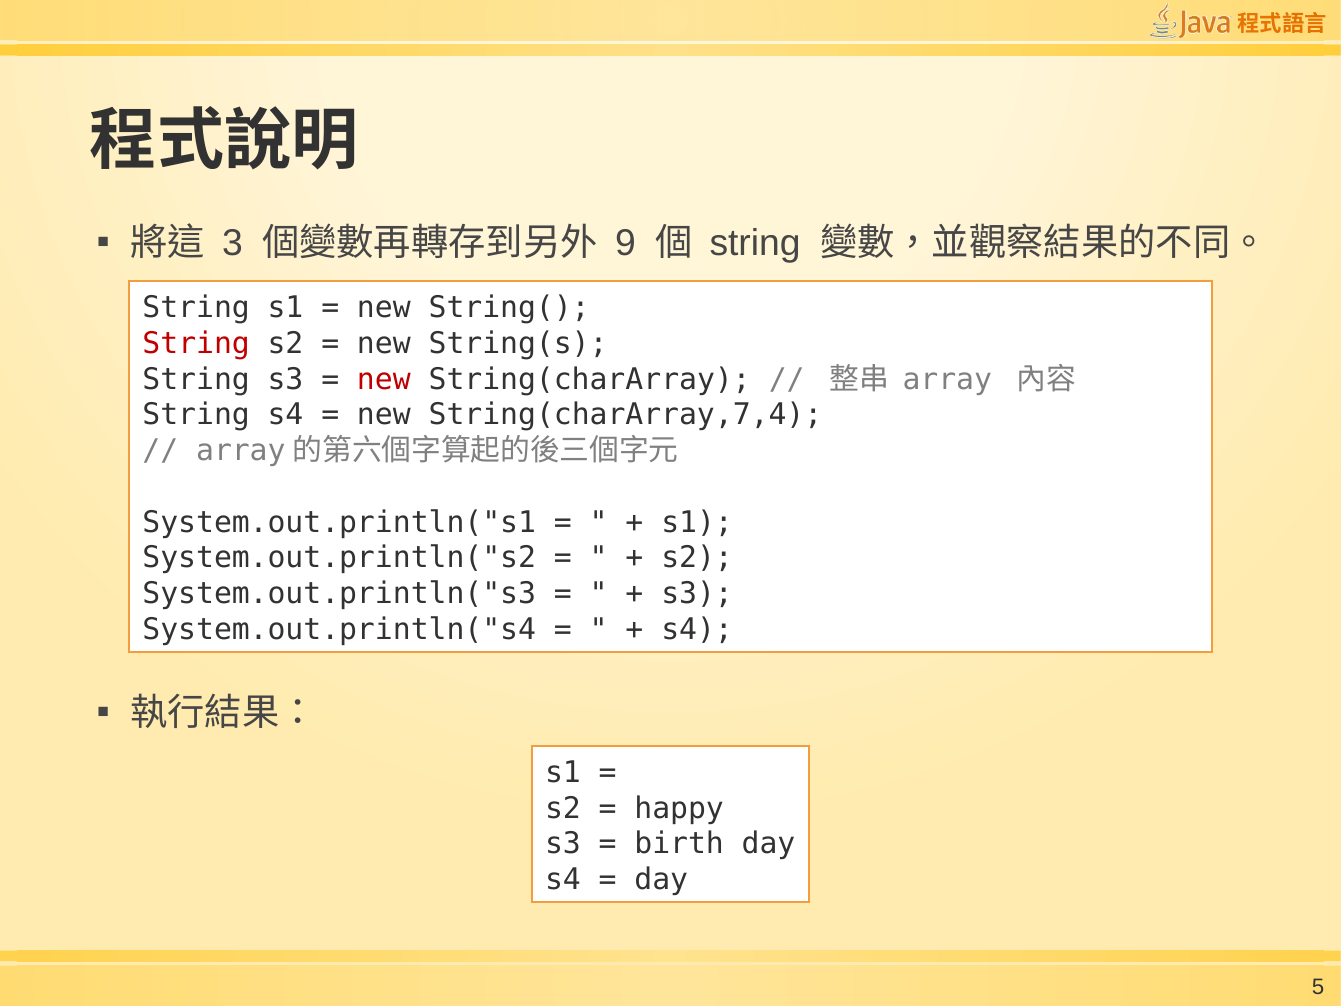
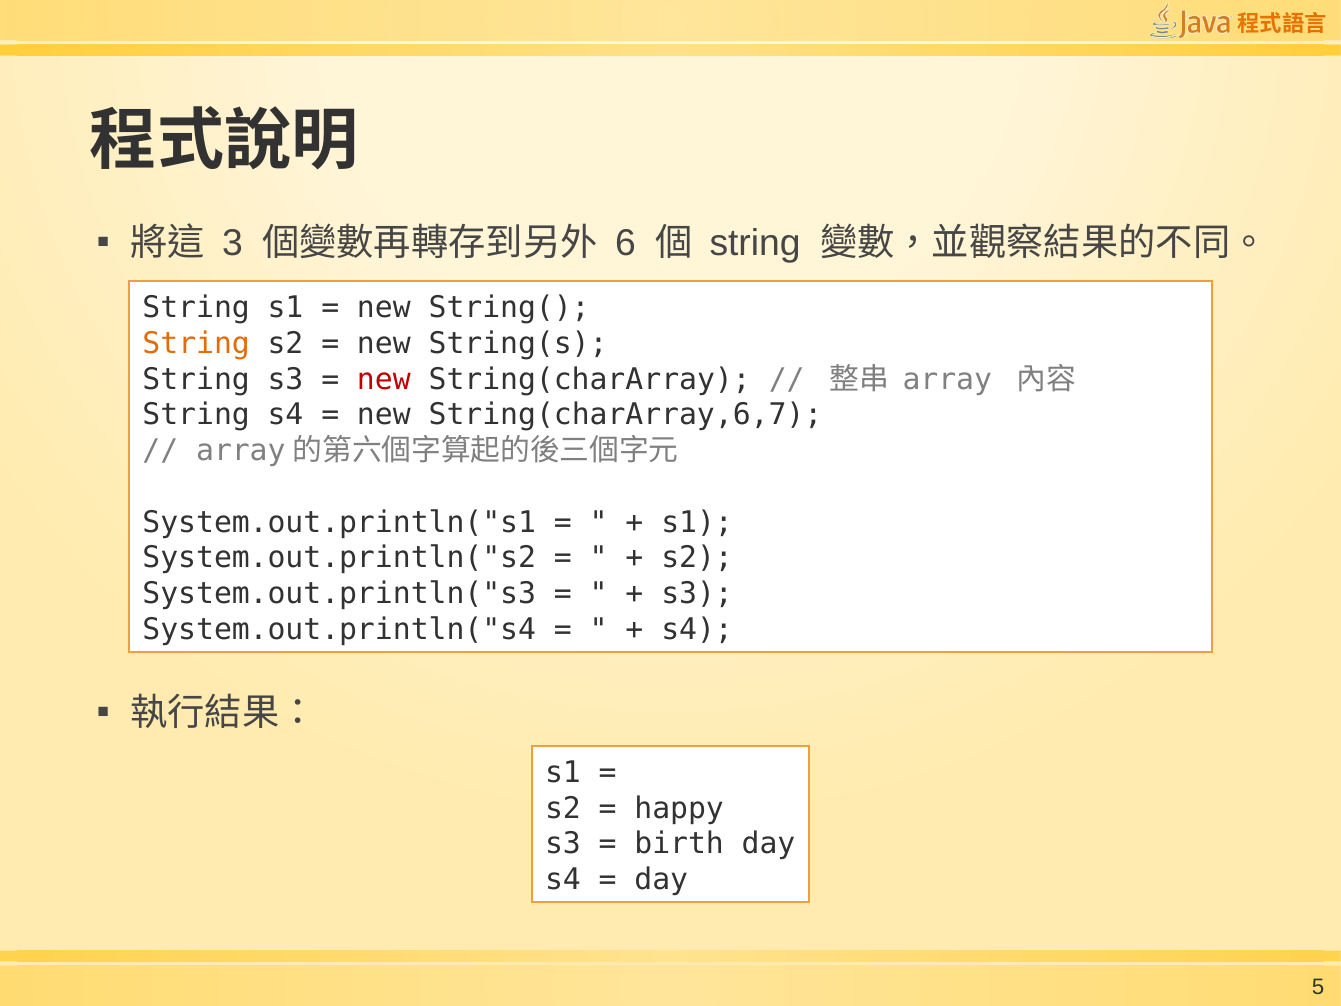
9: 9 -> 6 (625, 243)
String colour: red -> orange (196, 343)
String(charArray,7,4: String(charArray,7,4 -> String(charArray,6,7 (625, 415)
